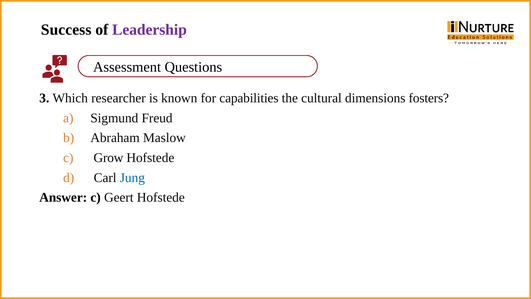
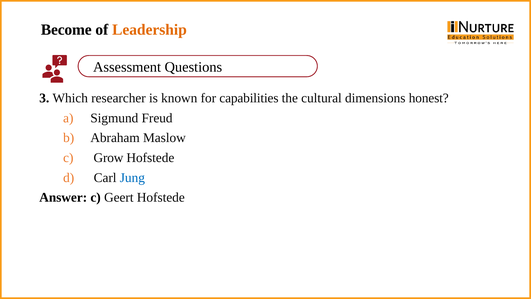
Success: Success -> Become (66, 30)
Leadership colour: purple -> orange (149, 30)
fosters: fosters -> honest (429, 98)
